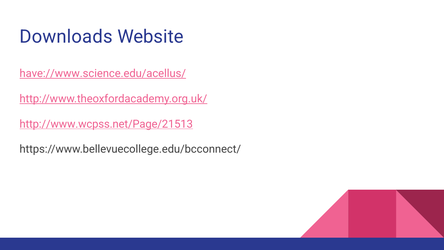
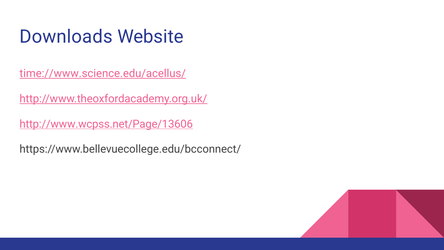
have://www.science.edu/acellus/: have://www.science.edu/acellus/ -> time://www.science.edu/acellus/ (103, 74)
http://www.wcpss.net/Page/21513: http://www.wcpss.net/Page/21513 -> http://www.wcpss.net/Page/13606 (106, 124)
